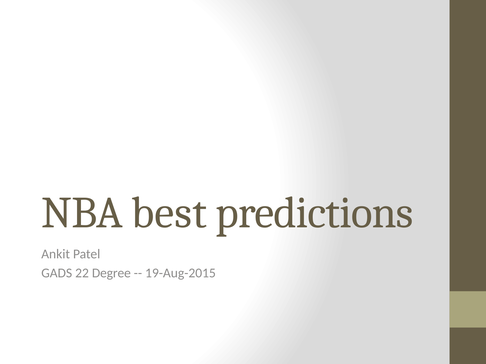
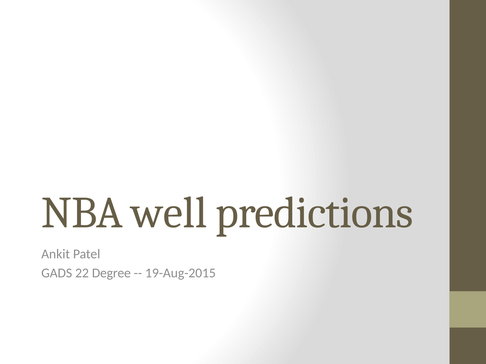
best: best -> well (169, 213)
